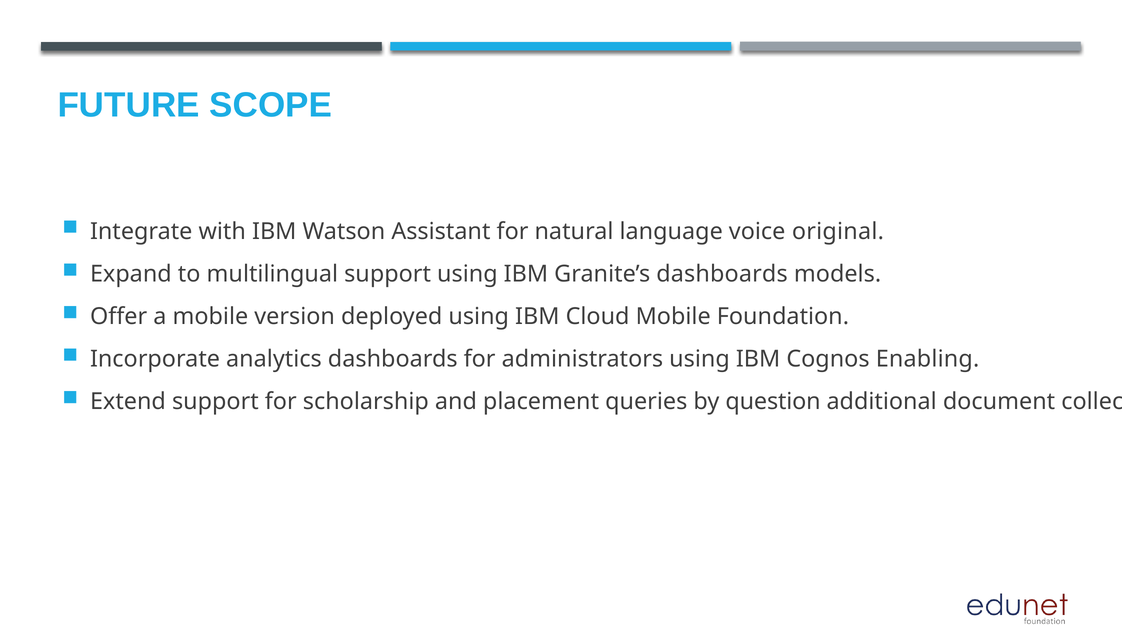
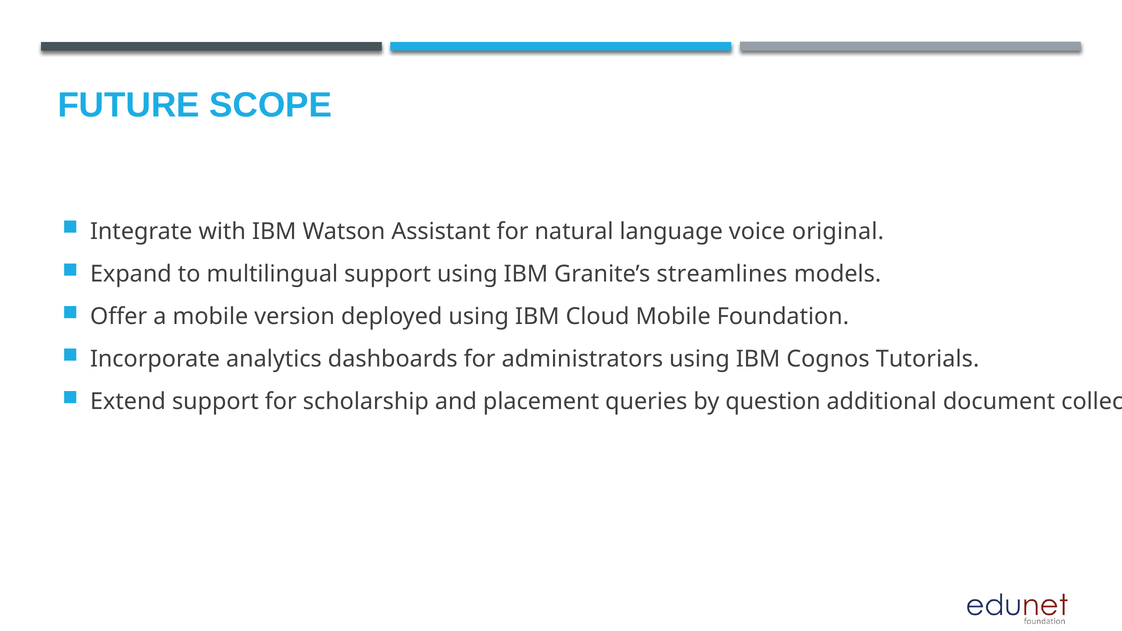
Granite’s dashboards: dashboards -> streamlines (722, 274)
Enabling: Enabling -> Tutorials (928, 359)
